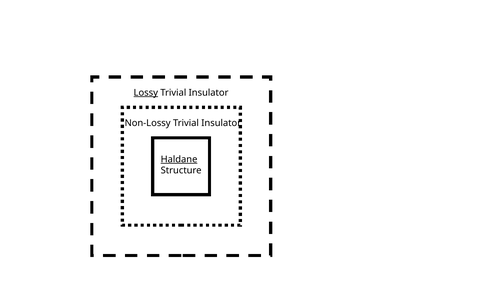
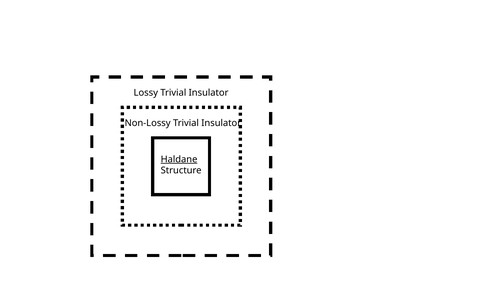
Lossy underline: present -> none (146, 93)
